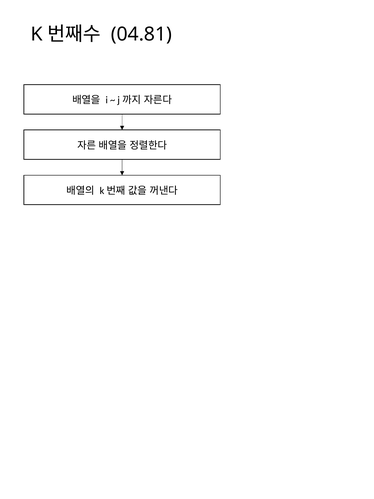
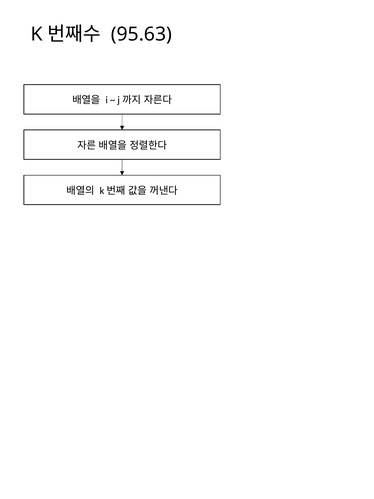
04.81: 04.81 -> 95.63 (141, 34)
